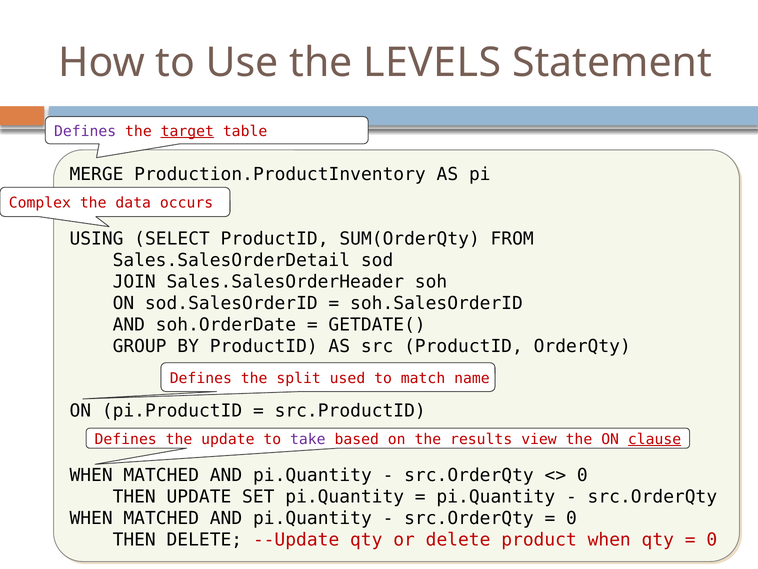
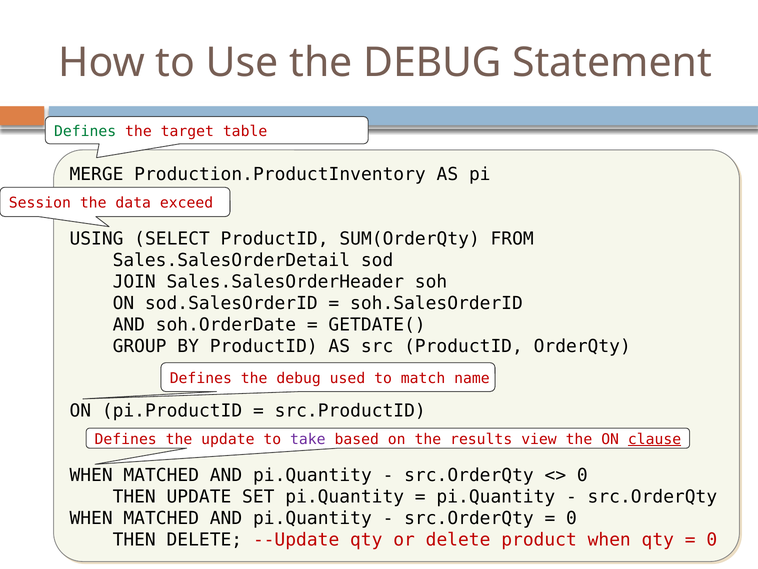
Use the LEVELS: LEVELS -> DEBUG (433, 63)
Defines colour: purple -> green (85, 131)
target underline: present -> none (187, 131)
Complex: Complex -> Session (40, 203)
occurs: occurs -> exceed (187, 203)
Defines the split: split -> debug (299, 378)
